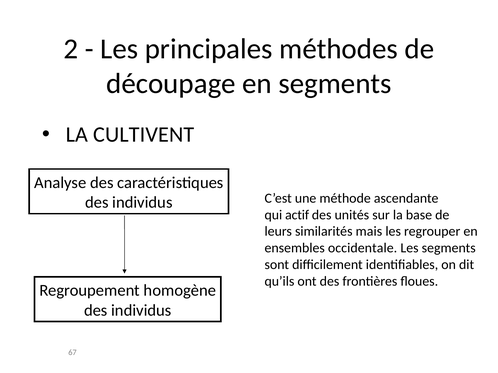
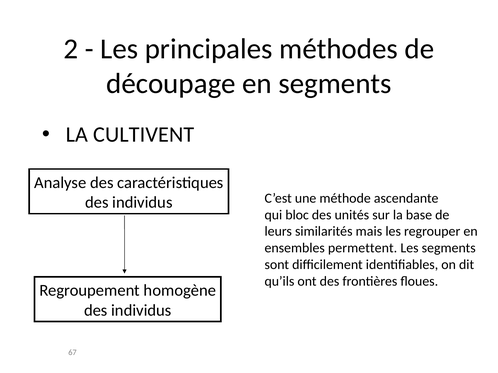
actif: actif -> bloc (297, 215)
occidentale: occidentale -> permettent (363, 248)
